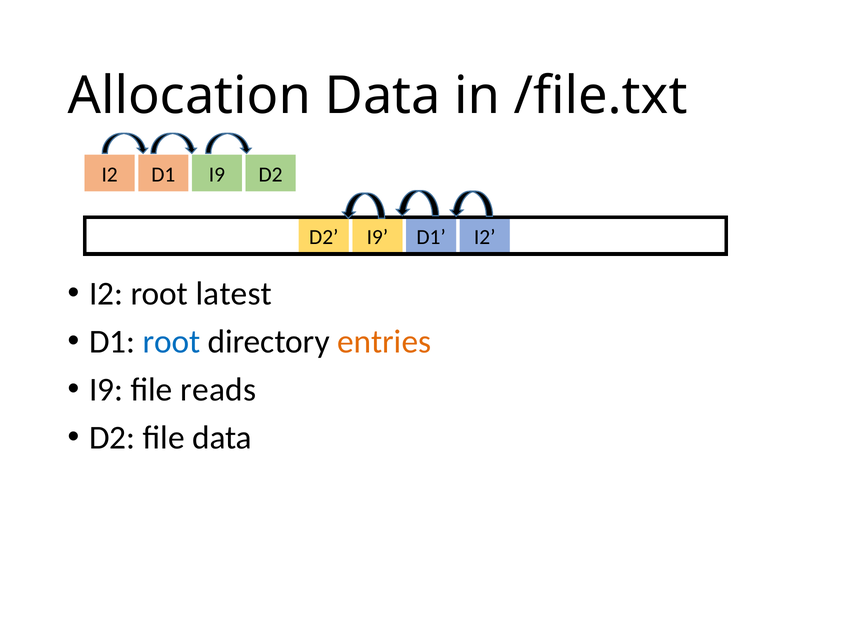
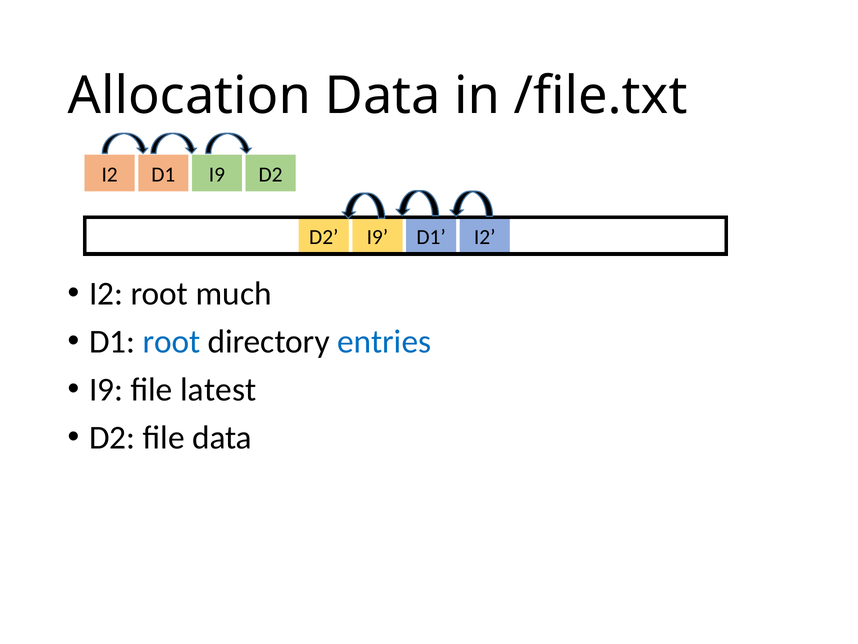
latest: latest -> much (234, 293)
entries colour: orange -> blue (384, 341)
reads: reads -> latest (218, 389)
